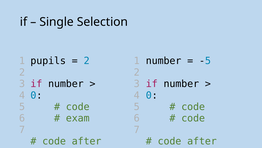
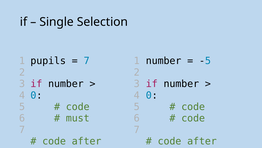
2: 2 -> 7 (87, 61)
exam: exam -> must (78, 118)
